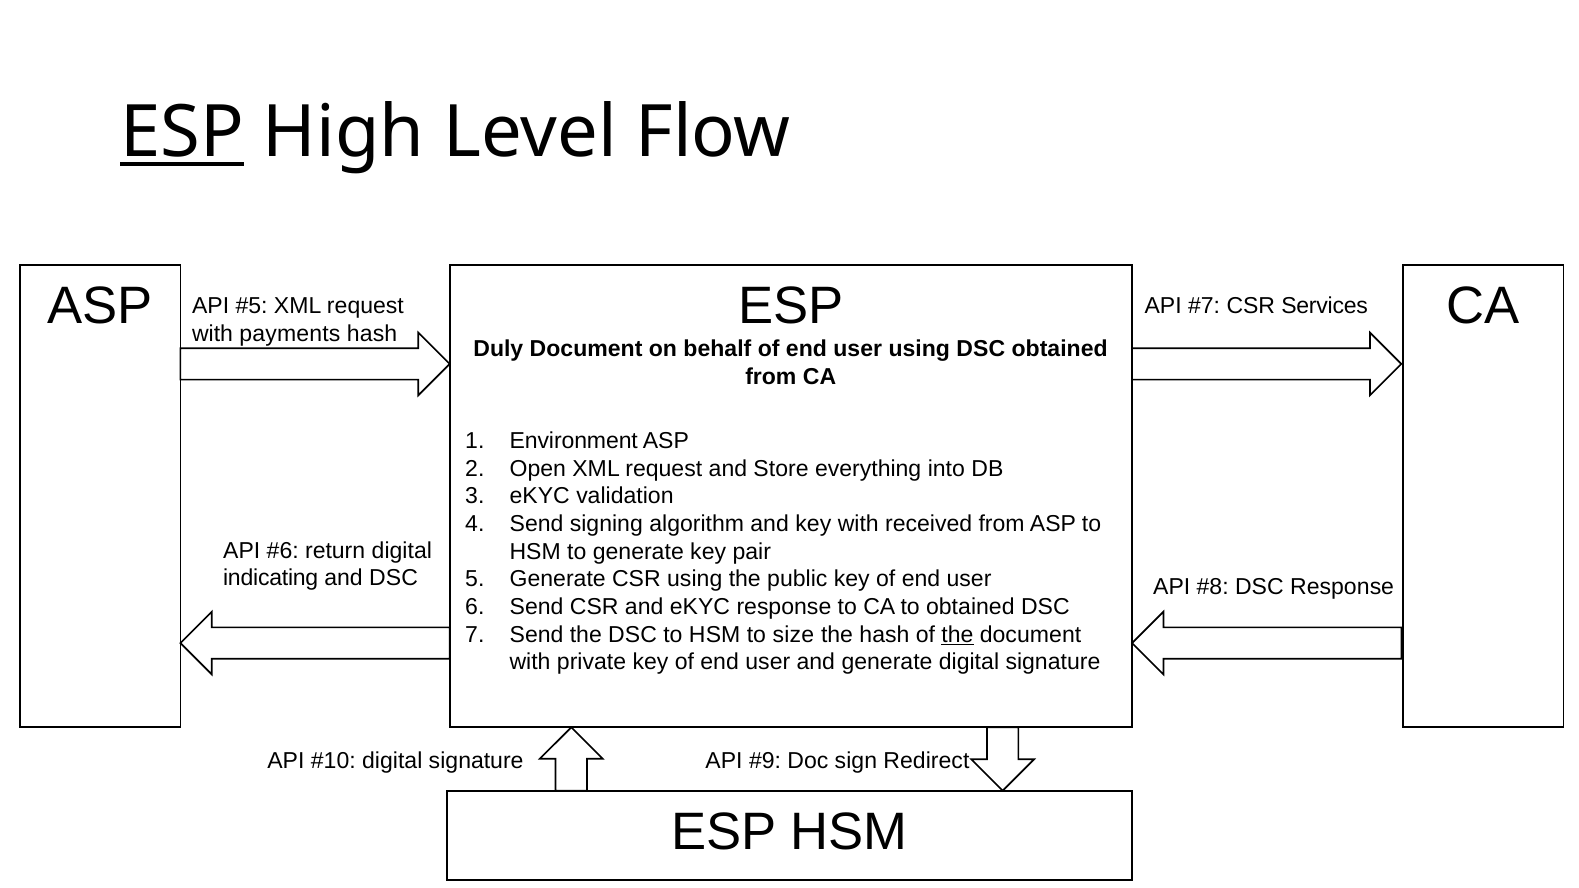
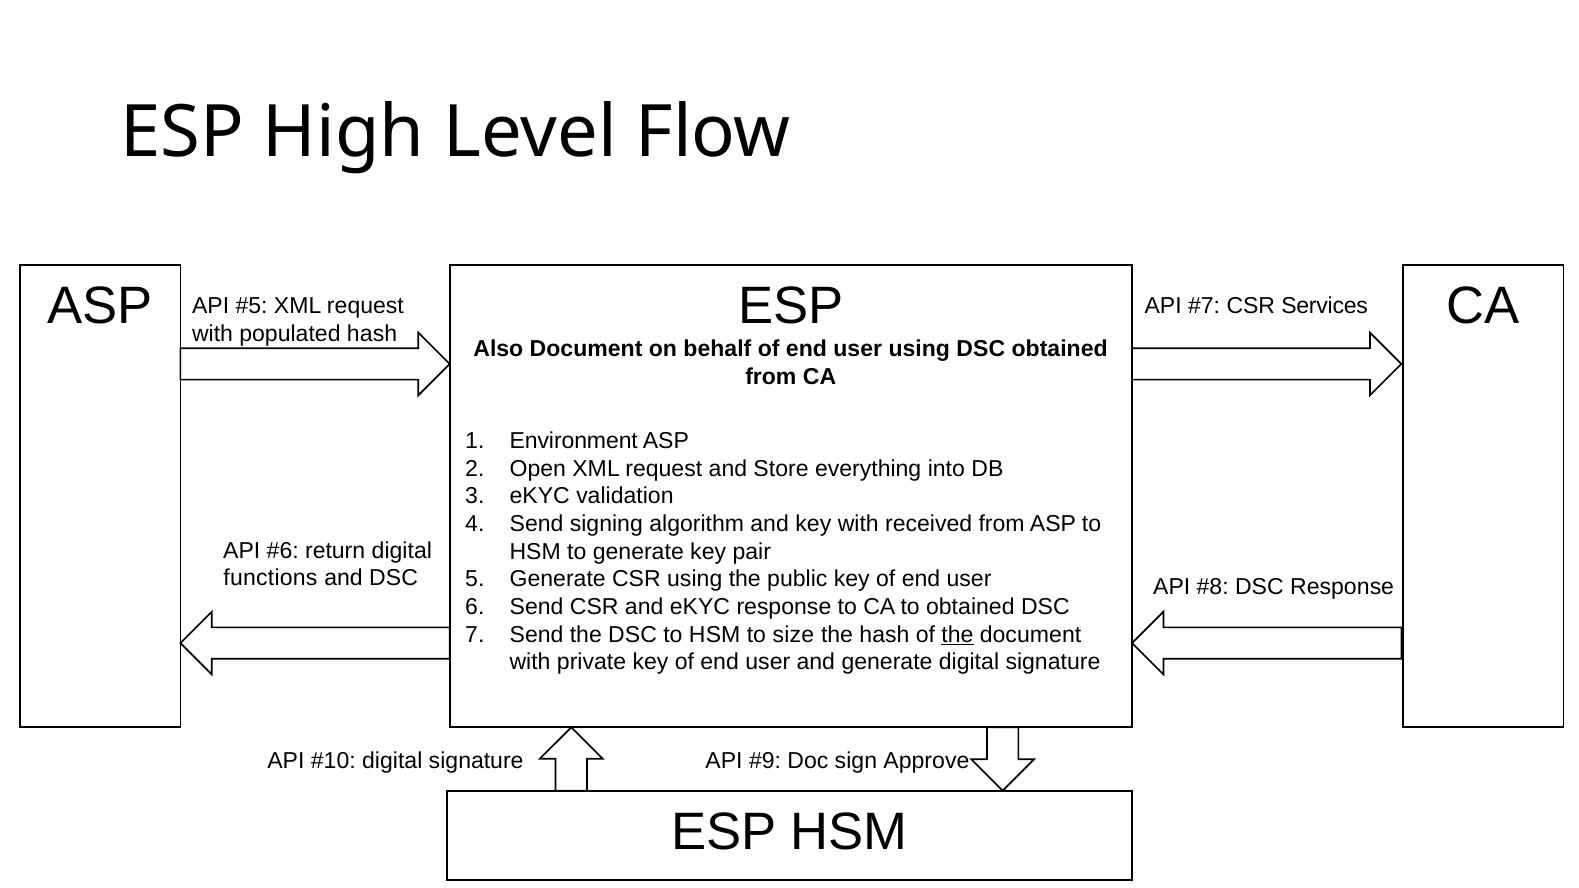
ESP underline: present -> none (182, 133)
payments: payments -> populated (290, 334)
Duly: Duly -> Also (498, 349)
indicating: indicating -> functions (270, 578)
Redirect: Redirect -> Approve (926, 761)
